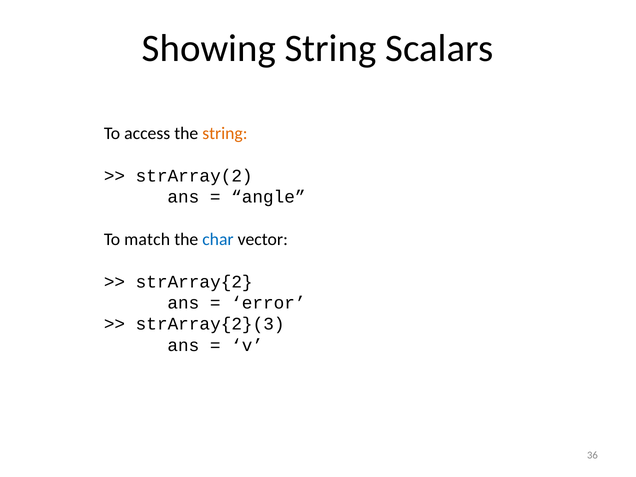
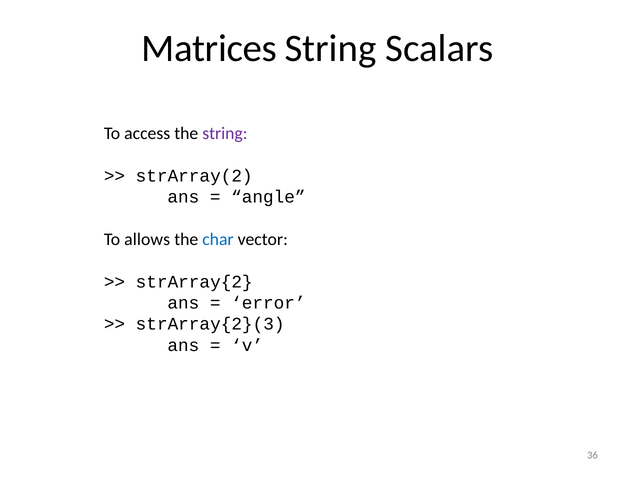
Showing: Showing -> Matrices (209, 48)
string colour: orange -> purple (225, 133)
match: match -> allows (147, 239)
